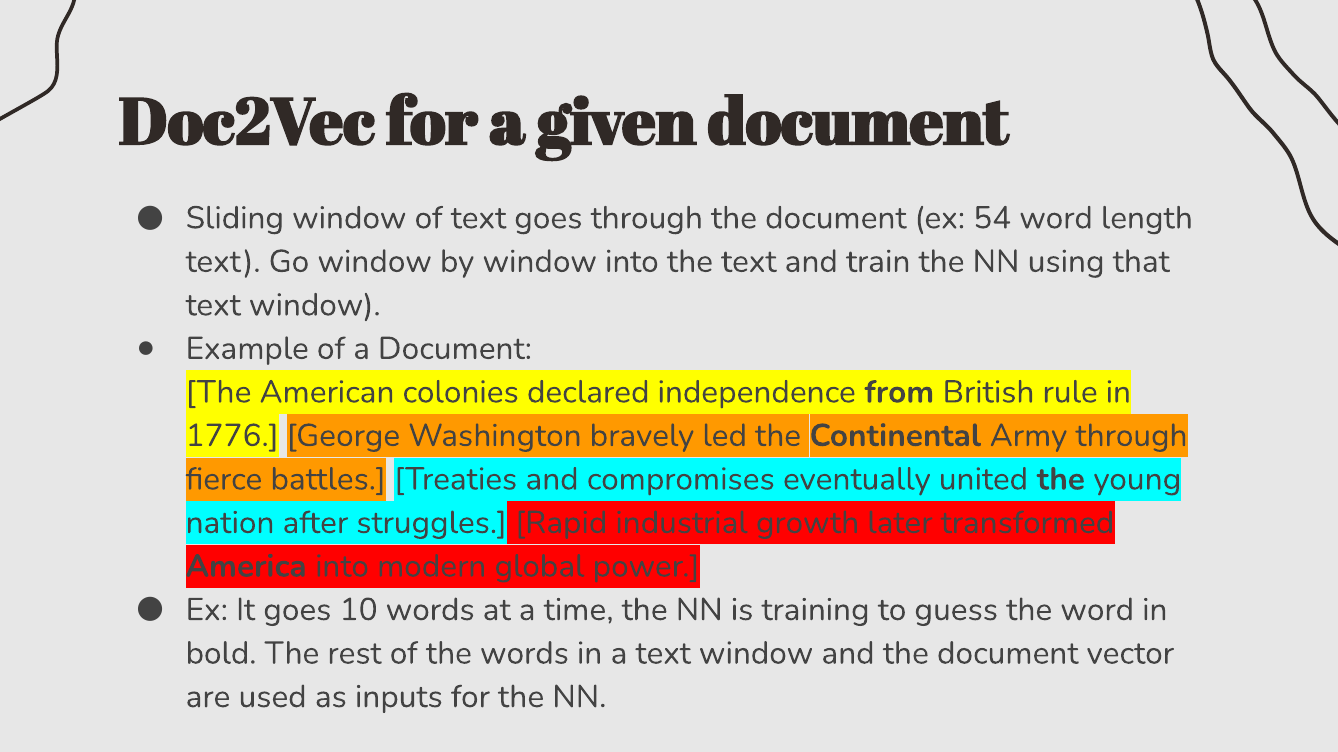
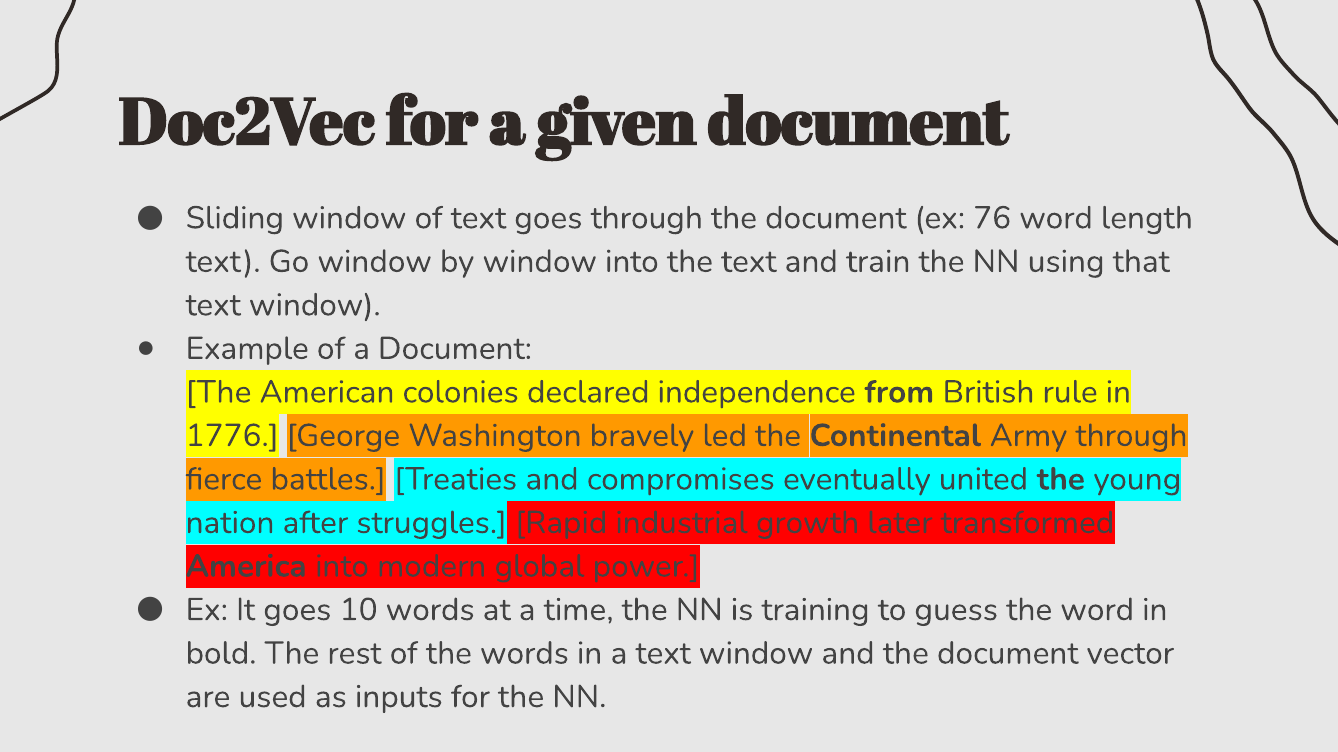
54: 54 -> 76 (992, 218)
